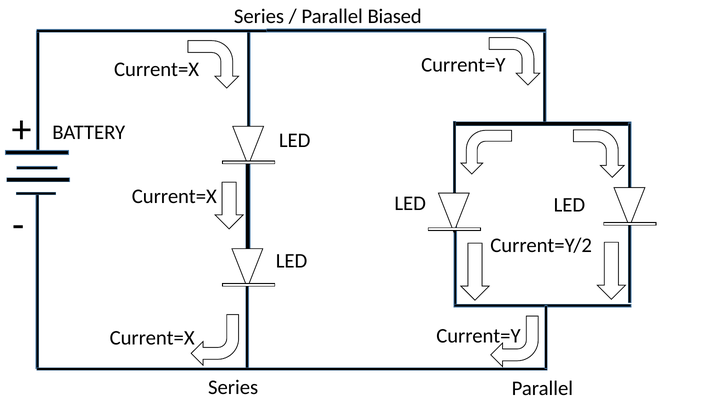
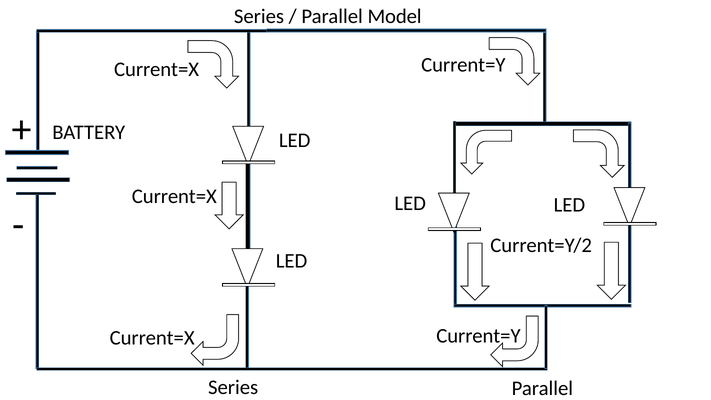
Biased: Biased -> Model (395, 16)
